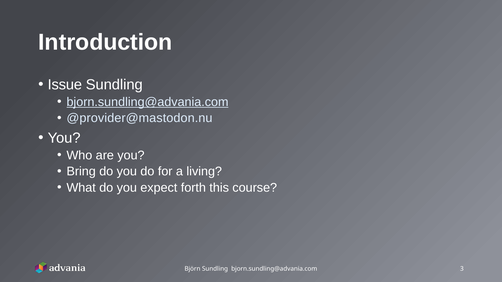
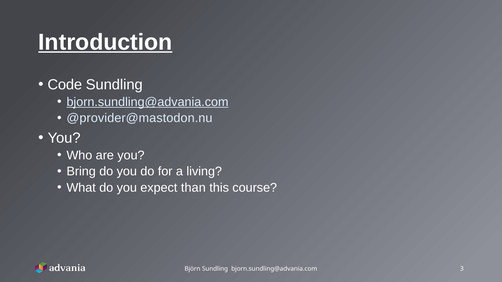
Introduction underline: none -> present (105, 42)
Issue: Issue -> Code (65, 85)
forth: forth -> than (193, 188)
